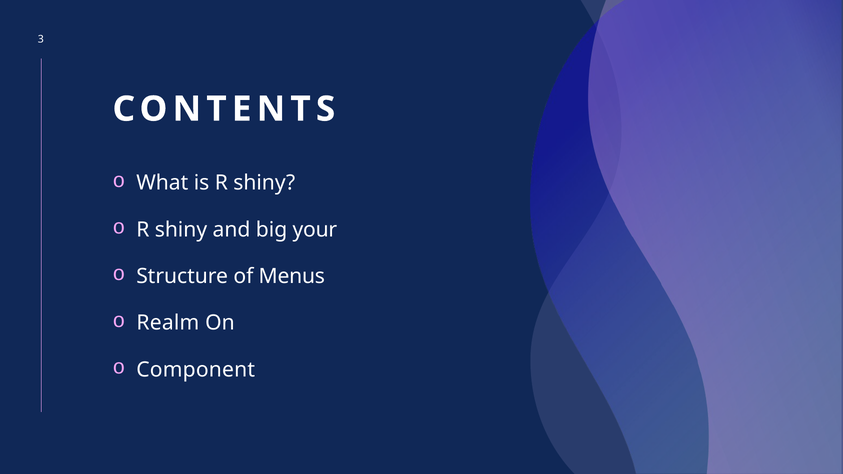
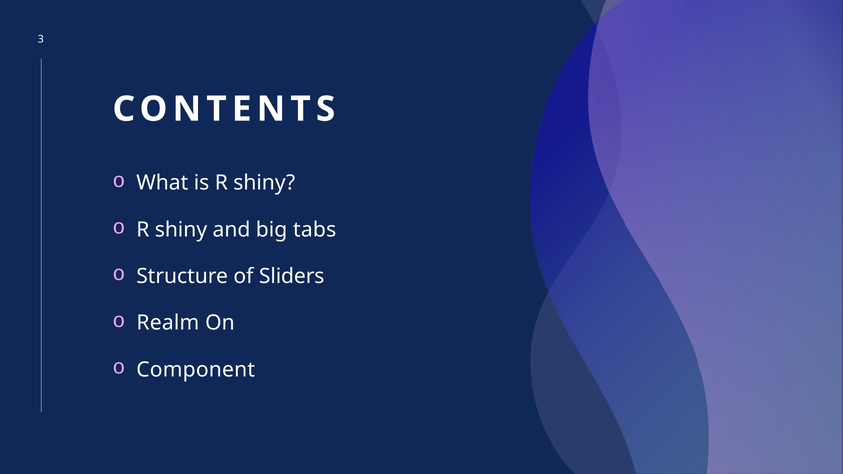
your: your -> tabs (315, 230)
Menus: Menus -> Sliders (292, 276)
